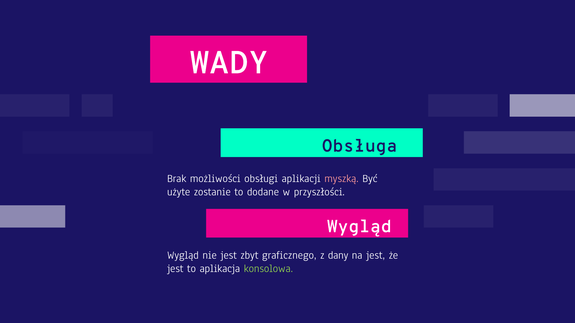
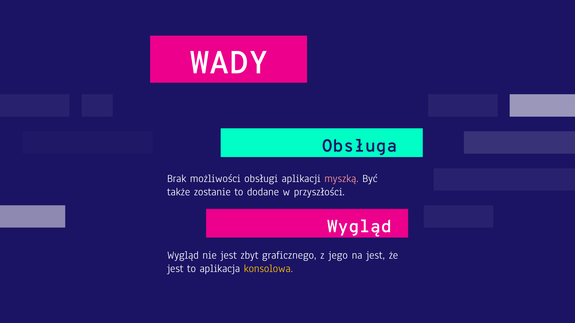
użyte: użyte -> także (179, 192)
dany: dany -> jego (338, 255)
konsolowa colour: light green -> yellow (268, 269)
